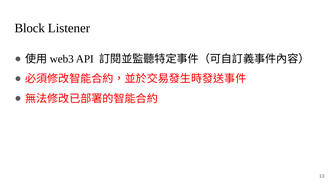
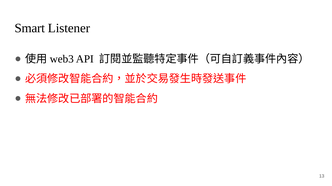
Block: Block -> Smart (30, 28)
